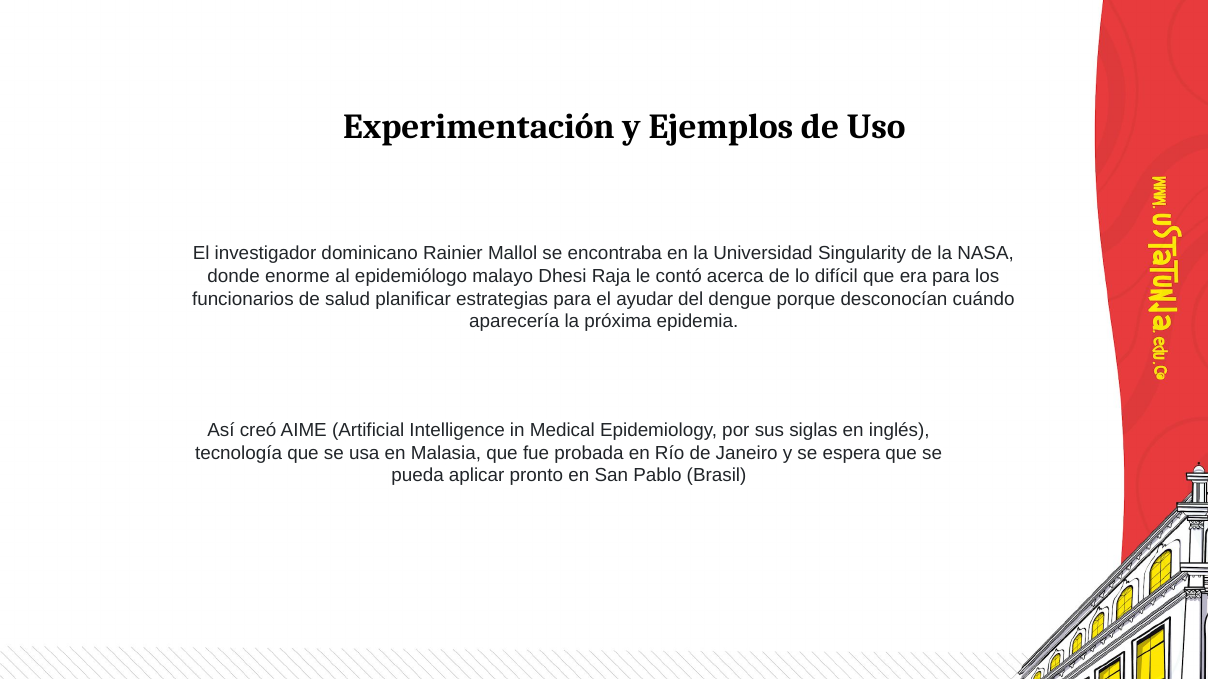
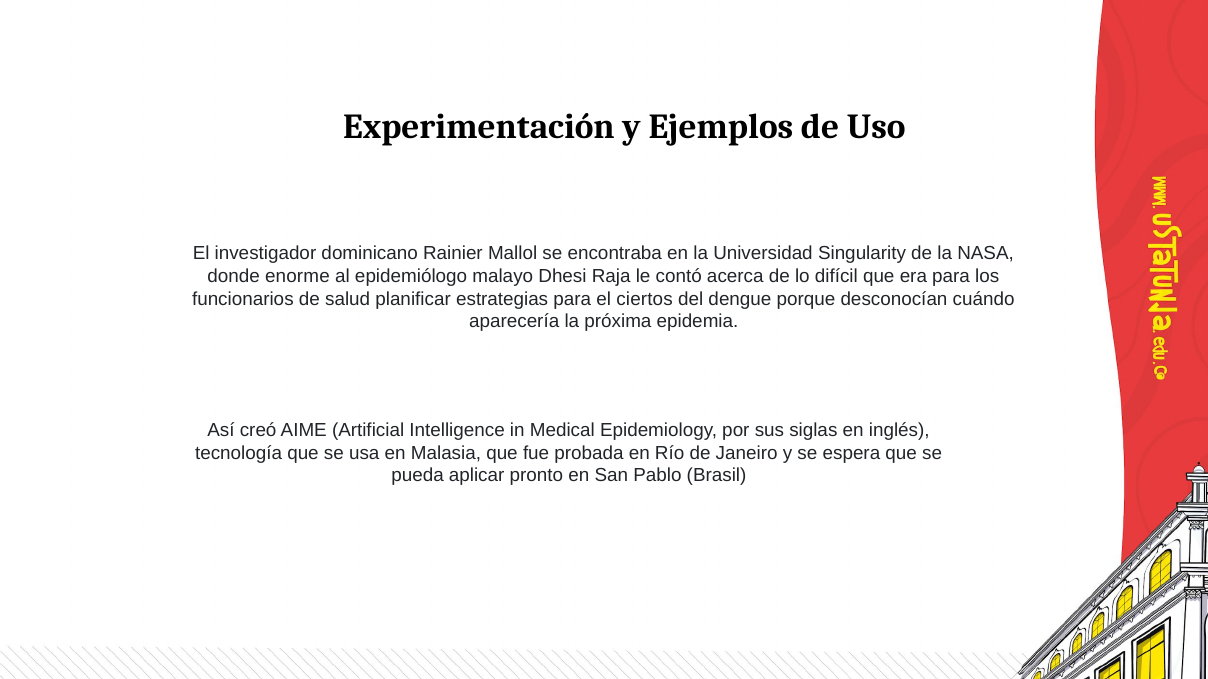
ayudar: ayudar -> ciertos (645, 299)
